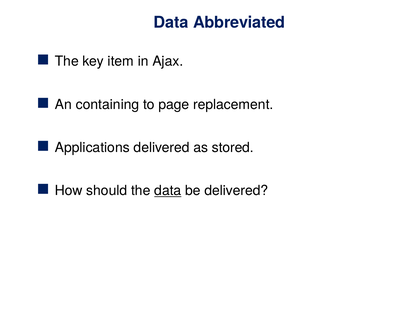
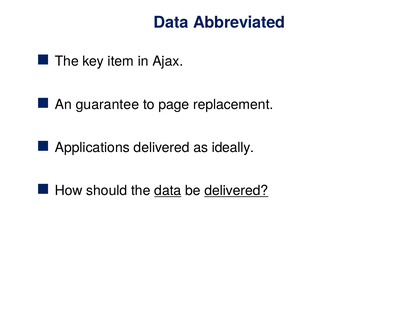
containing: containing -> guarantee (107, 104)
stored: stored -> ideally (233, 147)
delivered underline: none -> present (236, 191)
